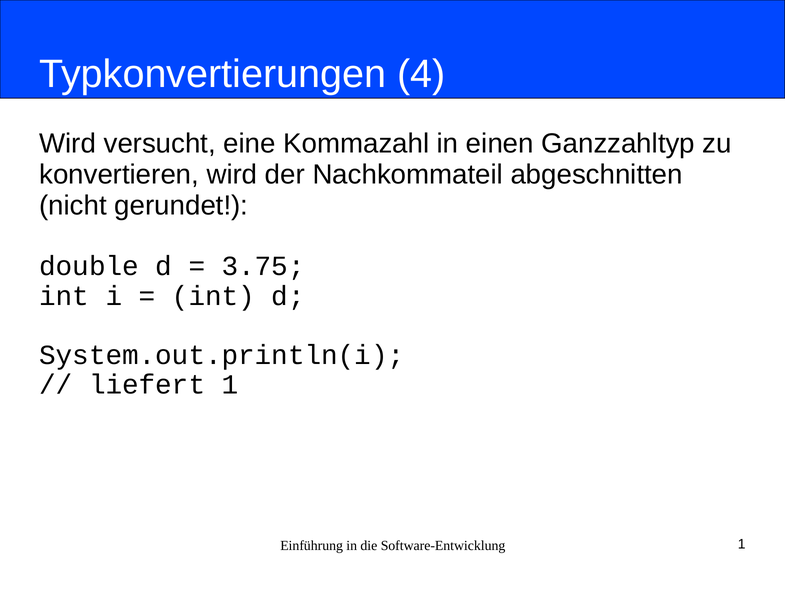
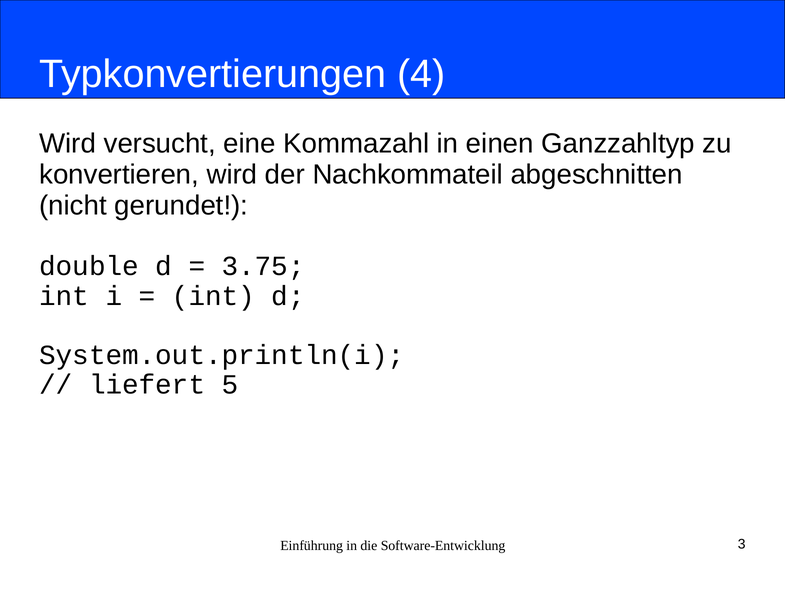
liefert 1: 1 -> 5 (230, 385)
Software-Entwicklung 1: 1 -> 3 (742, 544)
